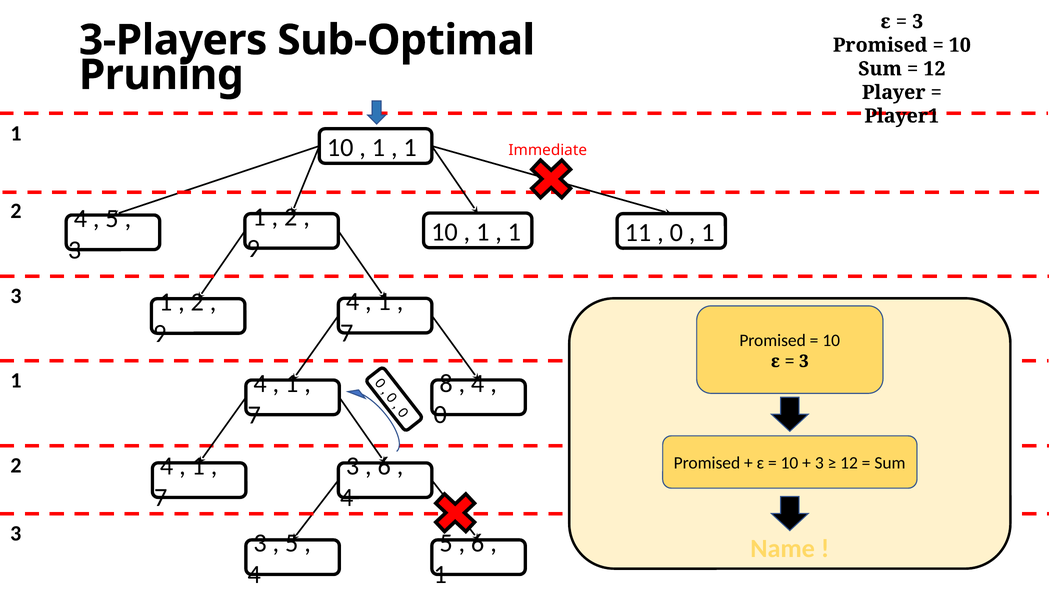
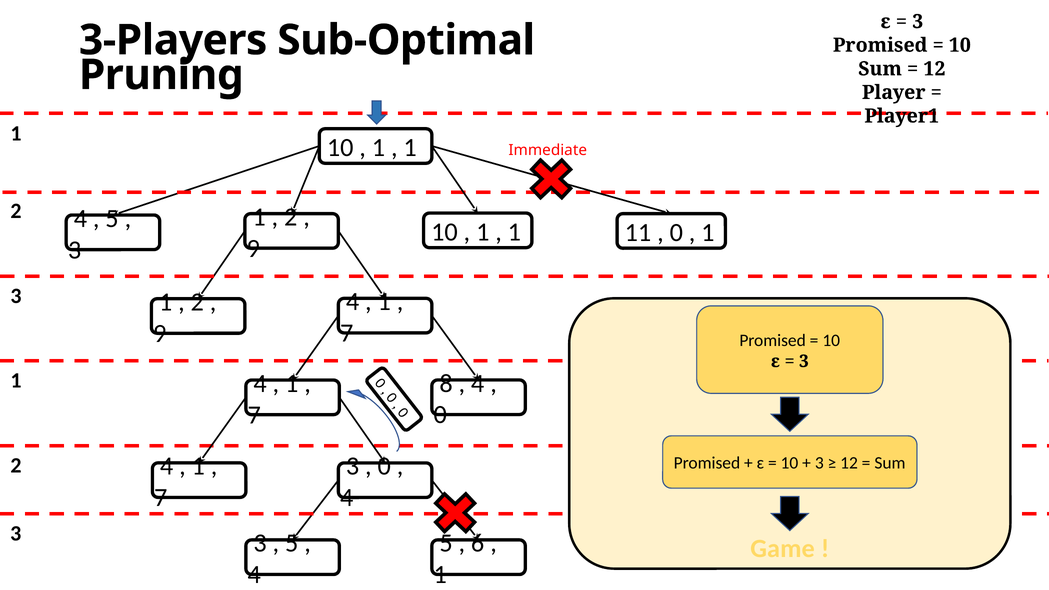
6: 6 -> 0 (384, 466)
Name: Name -> Game (783, 549)
